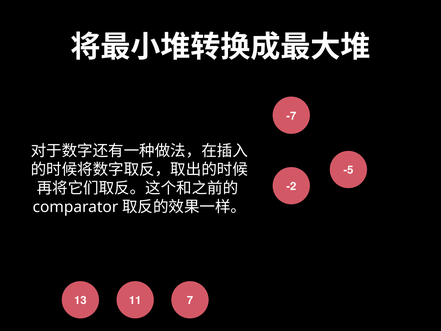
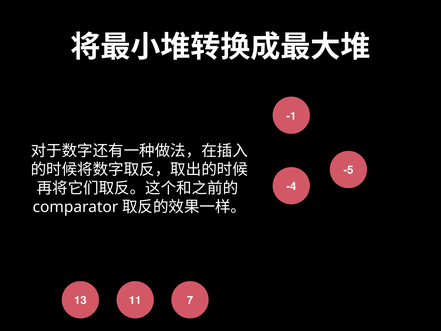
-7: -7 -> -1 (291, 116)
-2: -2 -> -4 (291, 186)
